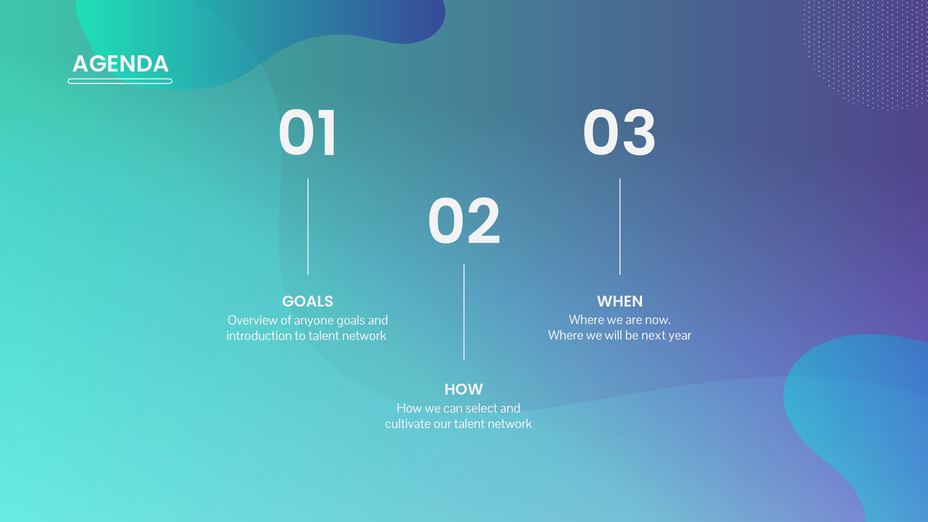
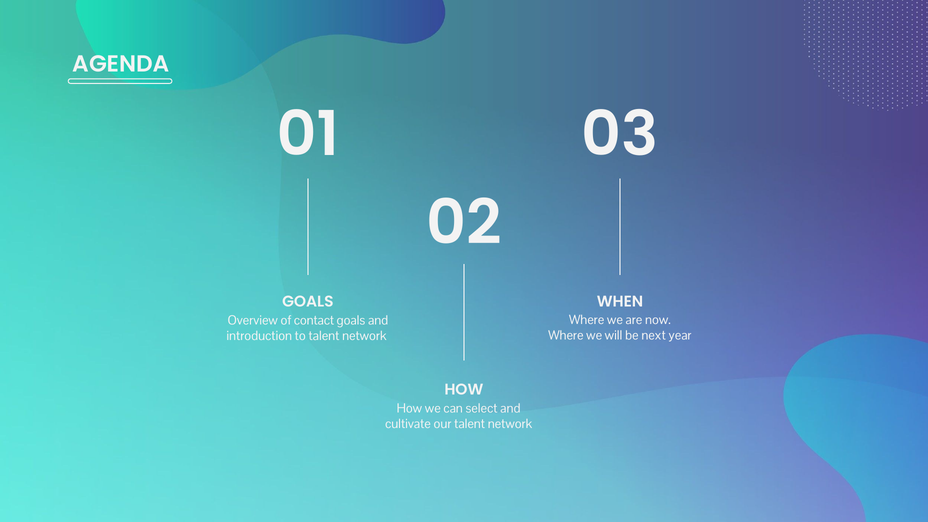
anyone: anyone -> contact (314, 320)
